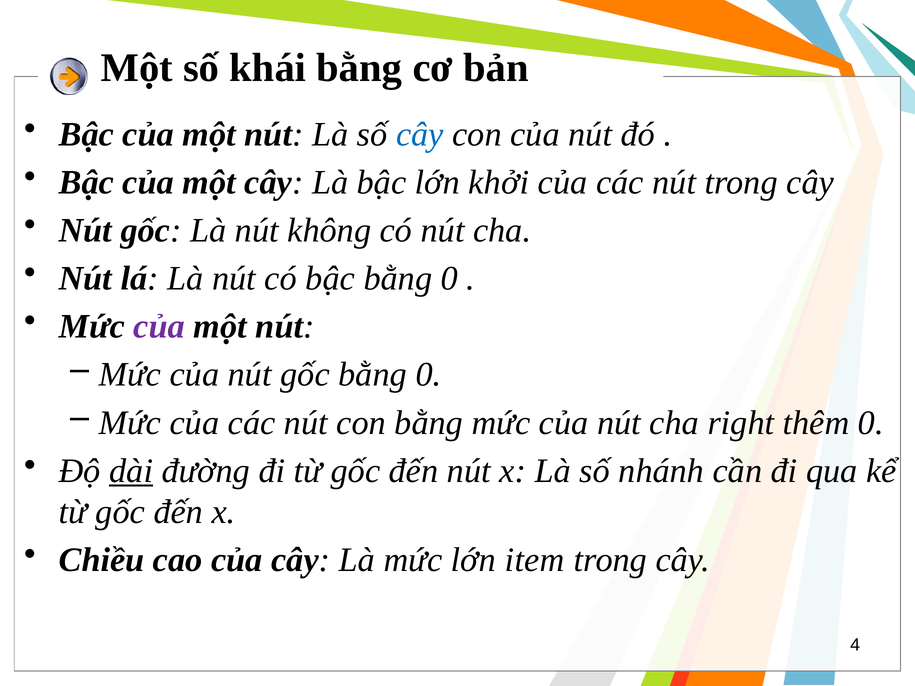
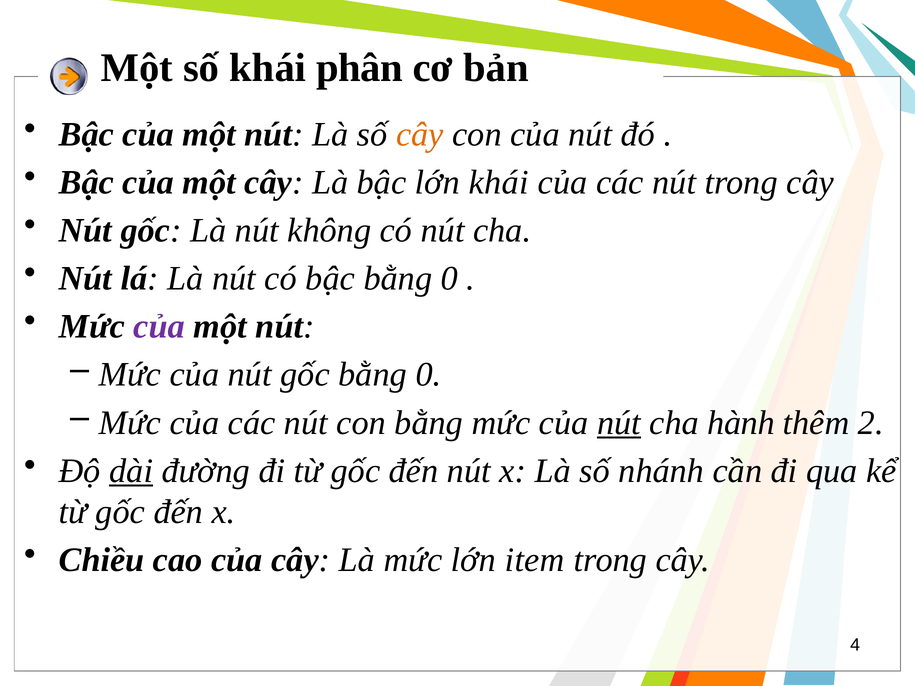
khái bằng: bằng -> phân (359, 68)
cây colour: blue -> orange (420, 134)
lớn khởi: khởi -> khái (499, 182)
nút underline: none -> present (619, 423)
right: right -> hành (741, 423)
thêm 0: 0 -> 2 (871, 423)
